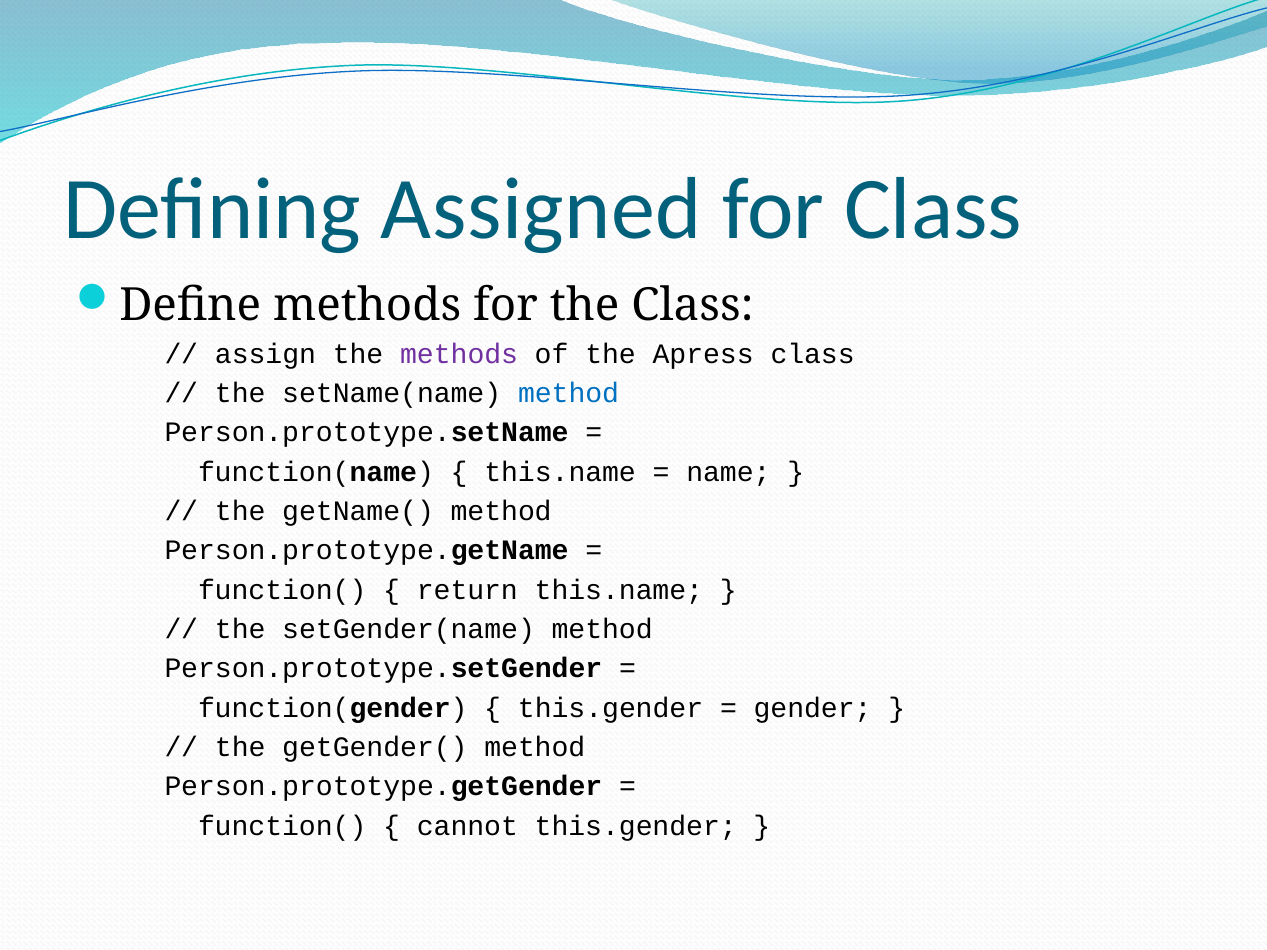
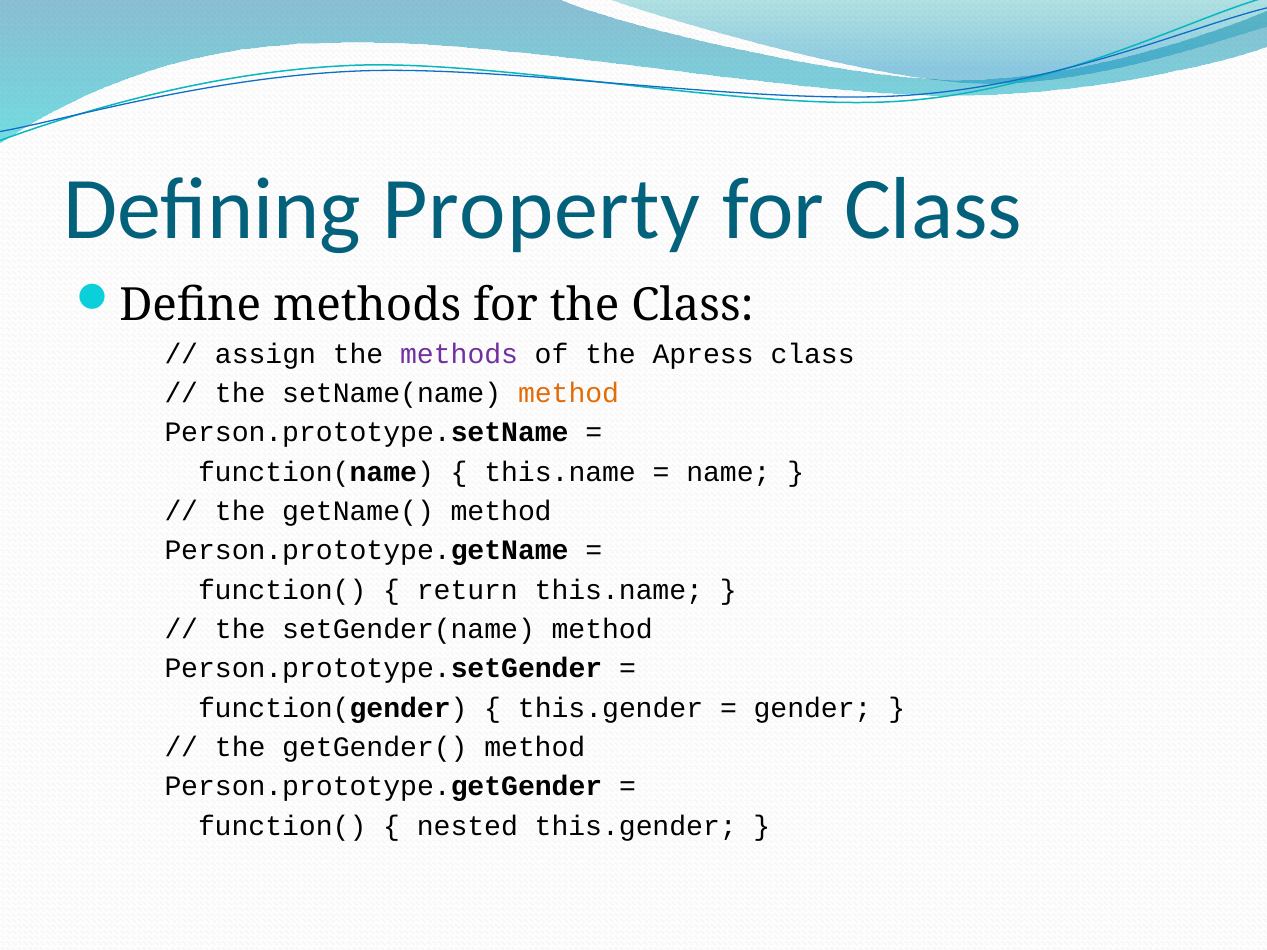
Assigned: Assigned -> Property (541, 209)
method colour: blue -> orange (569, 393)
cannot: cannot -> nested (467, 826)
